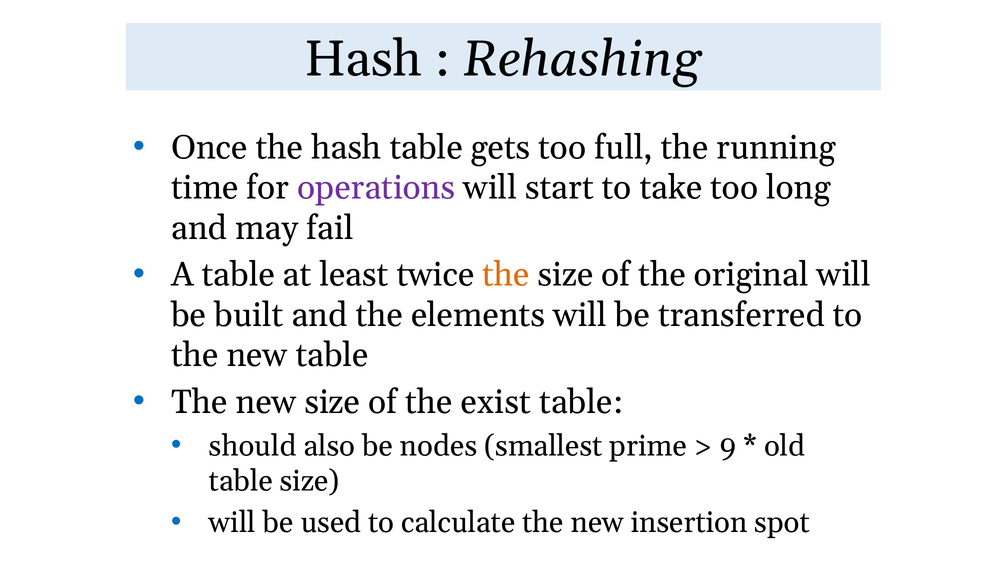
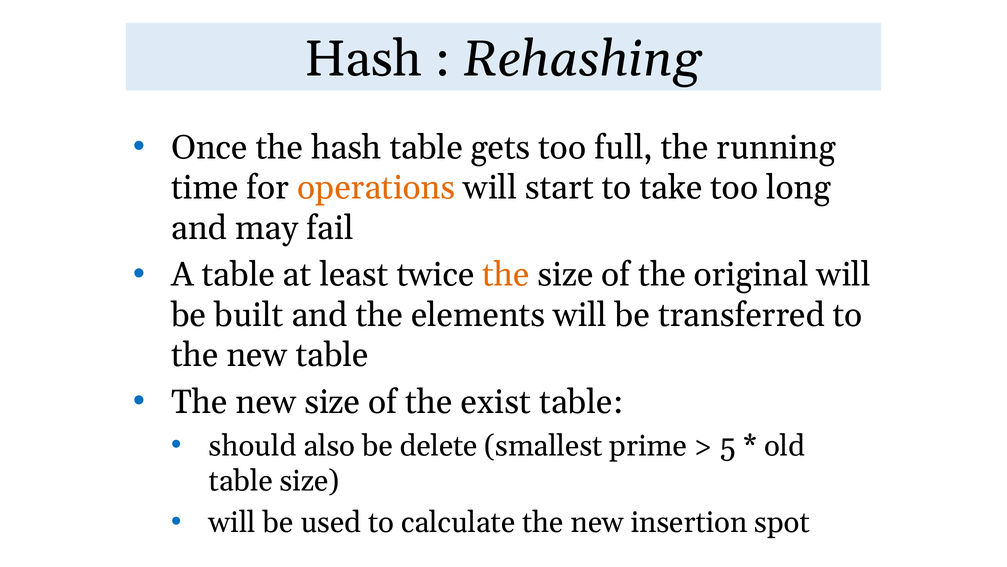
operations colour: purple -> orange (376, 188)
nodes: nodes -> delete (439, 445)
9: 9 -> 5 (728, 445)
